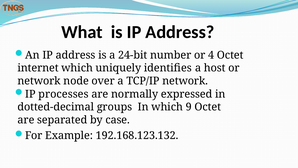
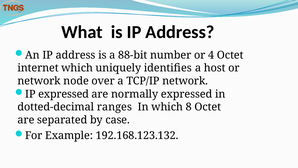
24-bit: 24-bit -> 88-bit (133, 55)
IP processes: processes -> expressed (64, 94)
groups: groups -> ranges (114, 107)
9: 9 -> 8 (189, 107)
